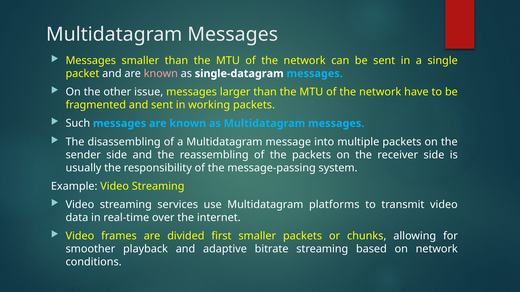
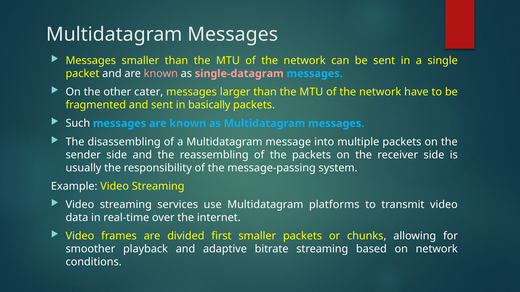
single-datagram colour: white -> pink (239, 74)
issue: issue -> cater (149, 92)
working: working -> basically (209, 105)
